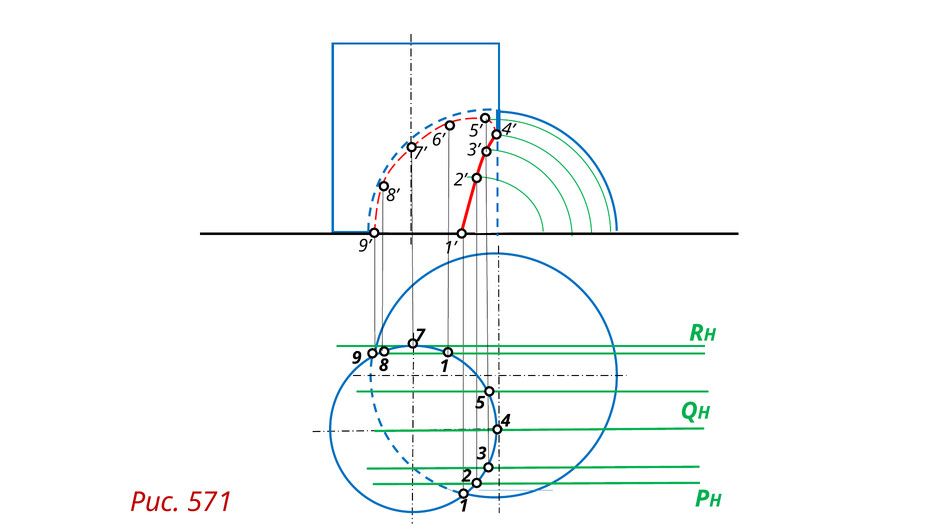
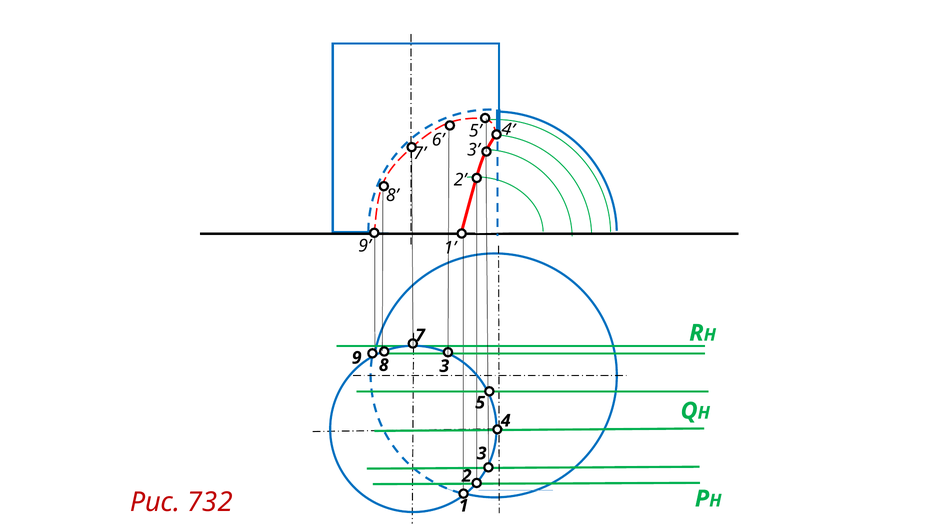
8 1: 1 -> 3 (444, 366)
571: 571 -> 732 (210, 502)
